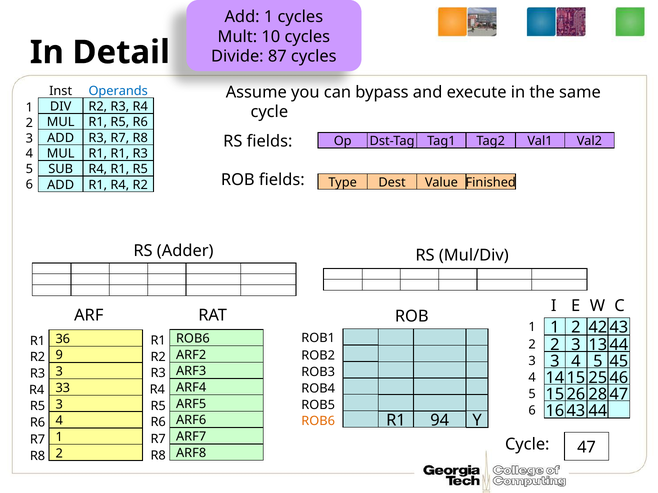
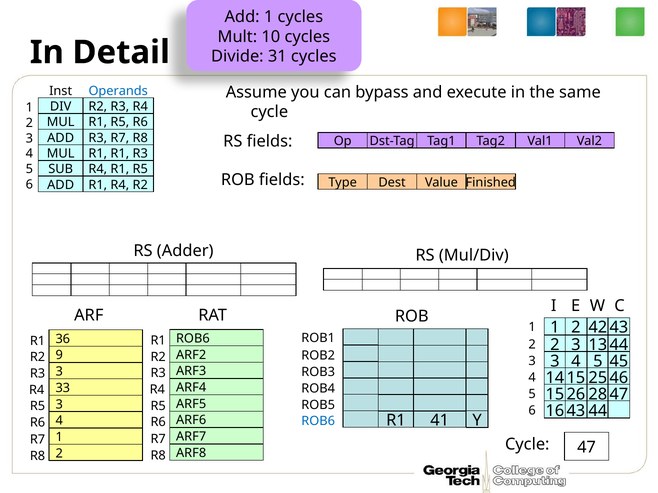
87: 87 -> 31 (277, 56)
94: 94 -> 41 (440, 421)
ROB6 colour: orange -> blue (318, 422)
